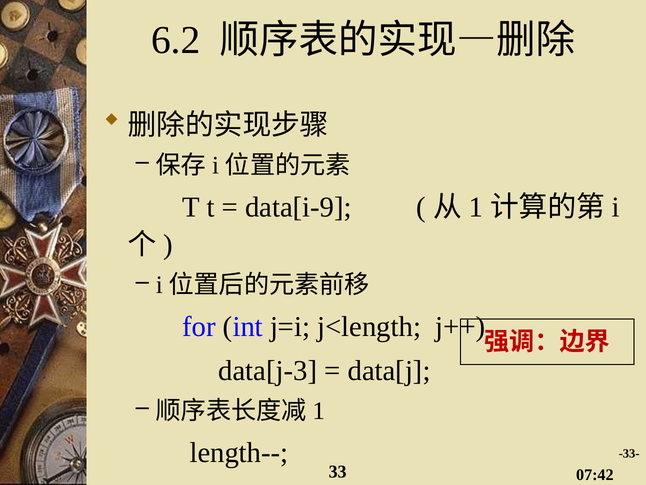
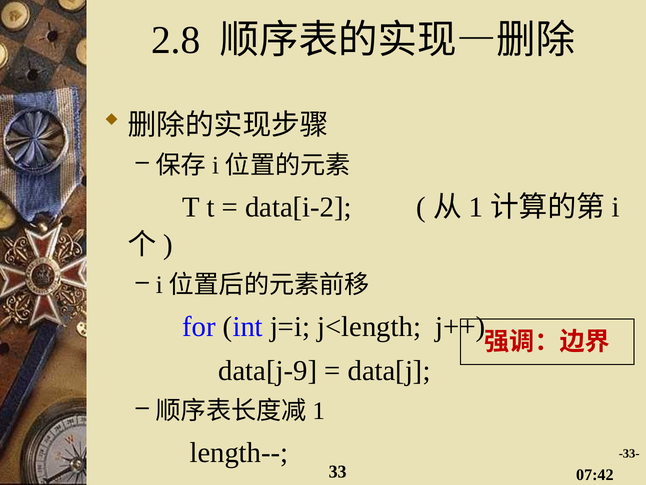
6.2: 6.2 -> 2.8 (176, 40)
data[i-9: data[i-9 -> data[i-2 (298, 207)
data[j-3: data[j-3 -> data[j-9 (268, 370)
